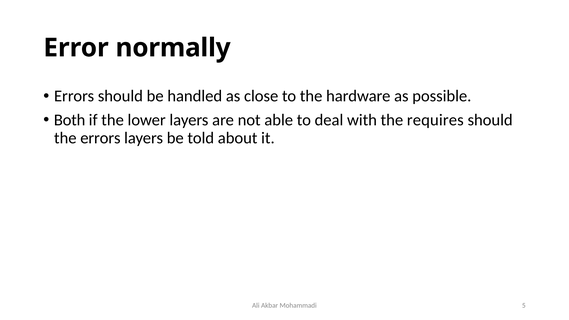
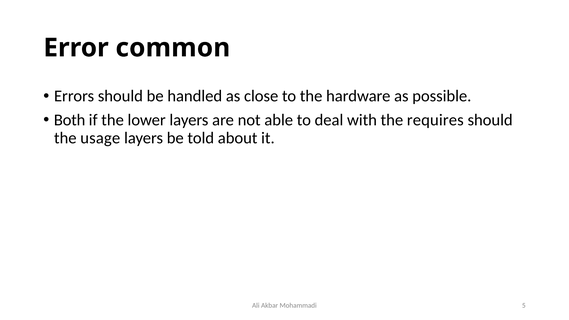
normally: normally -> common (173, 48)
the errors: errors -> usage (100, 138)
